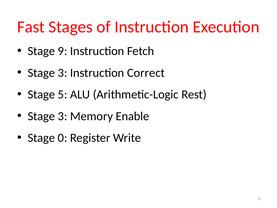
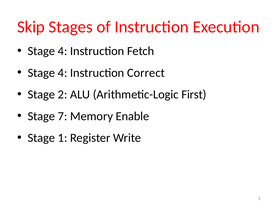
Fast: Fast -> Skip (31, 27)
9: 9 -> 4 (63, 51)
3: 3 -> 4 (63, 73)
Stage 5: 5 -> 2 (63, 94)
Rest: Rest -> First (194, 94)
3: 3 -> 7 (63, 116)
0: 0 -> 1 (63, 138)
